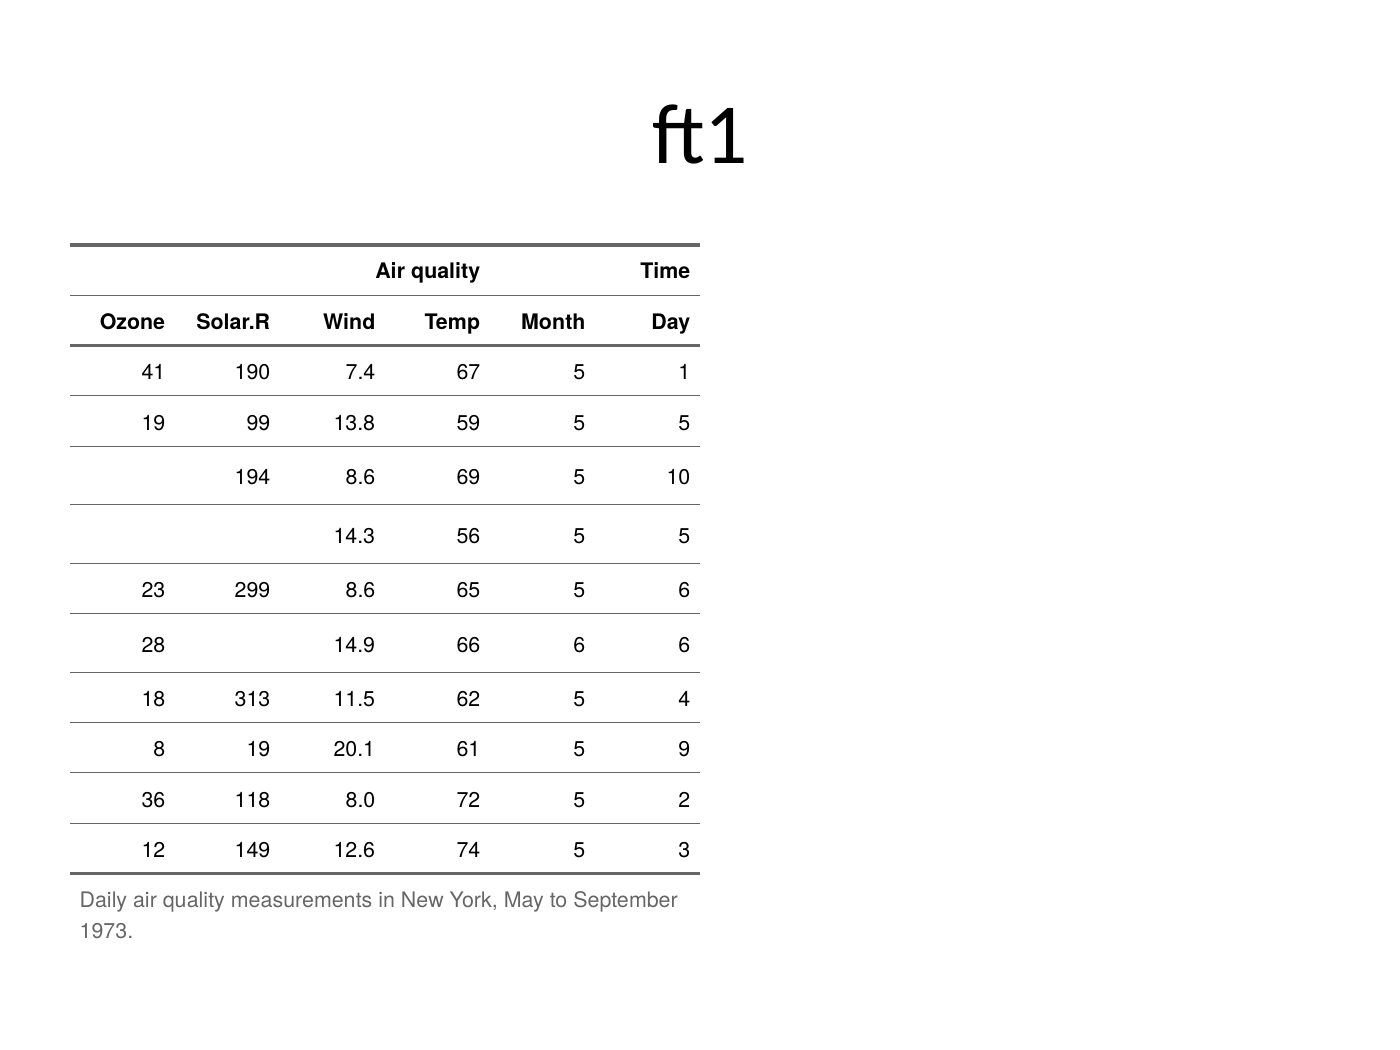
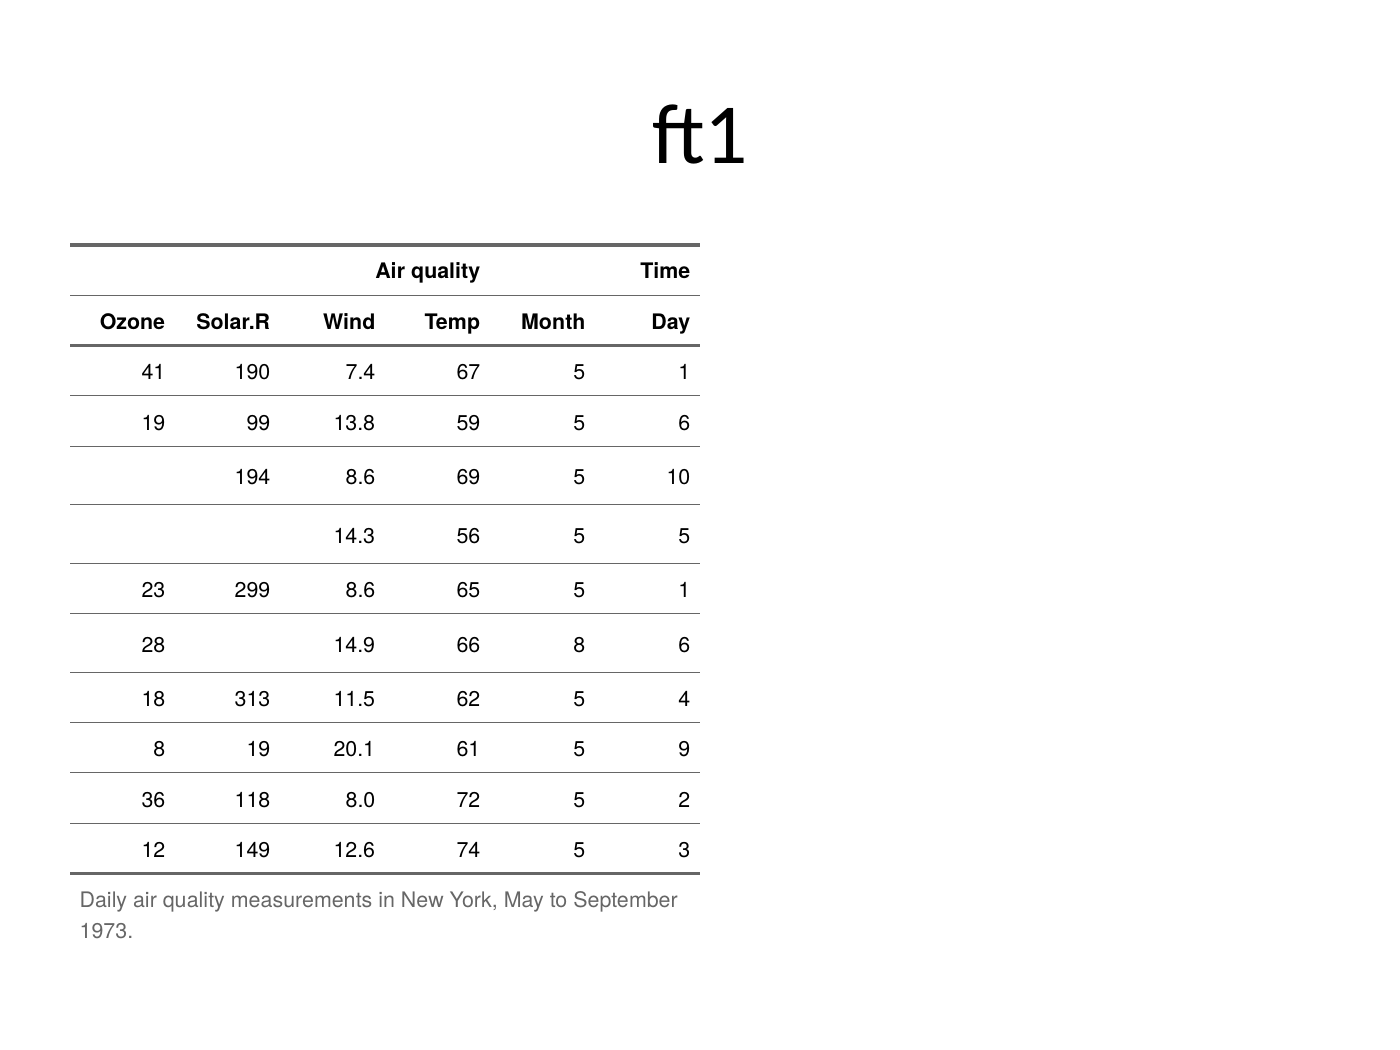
59 5 5: 5 -> 6 (684, 423)
65 5 6: 6 -> 1 (684, 591)
66 6: 6 -> 8 (579, 645)
